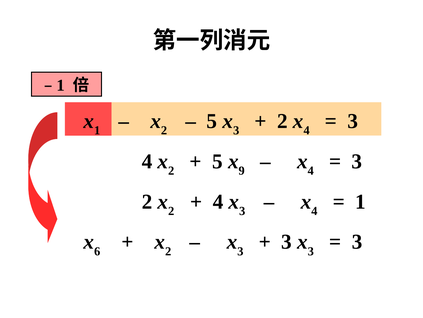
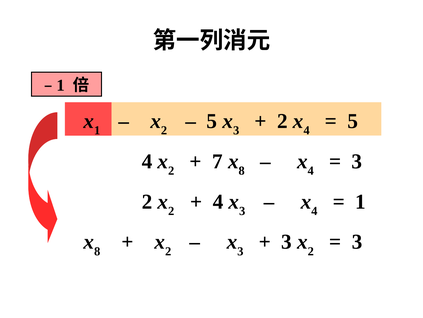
3: 3 -> 5 (353, 121)
5: 5 -> 7 (217, 161)
9: 9 -> 8 (242, 170)
6: 6 -> 8 (97, 251)
3: 3 -> 2 (311, 251)
